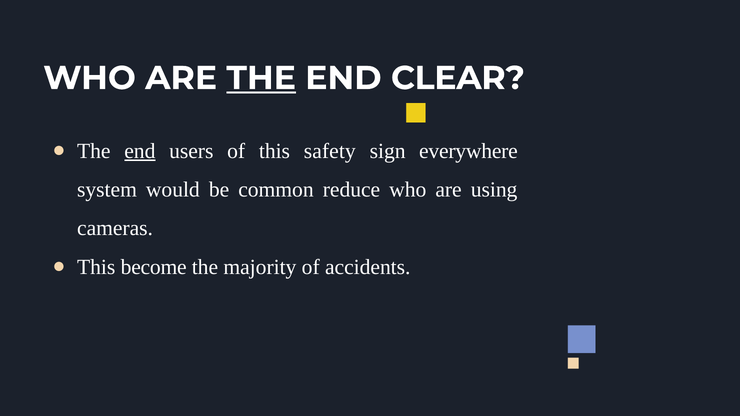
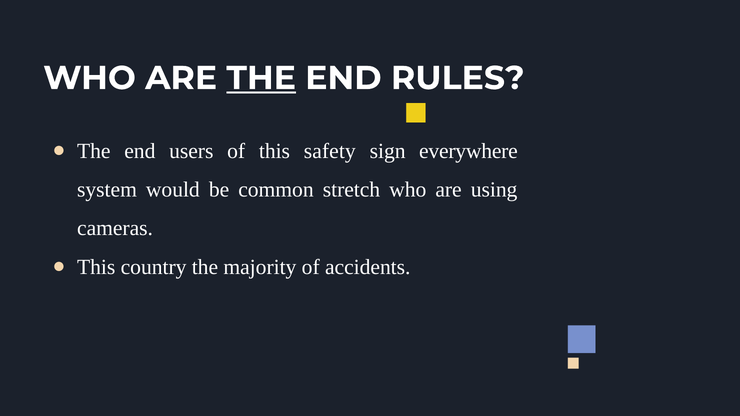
CLEAR: CLEAR -> RULES (458, 78)
end underline: present -> none (140, 151)
reduce: reduce -> stretch (351, 190)
become: become -> country (154, 267)
